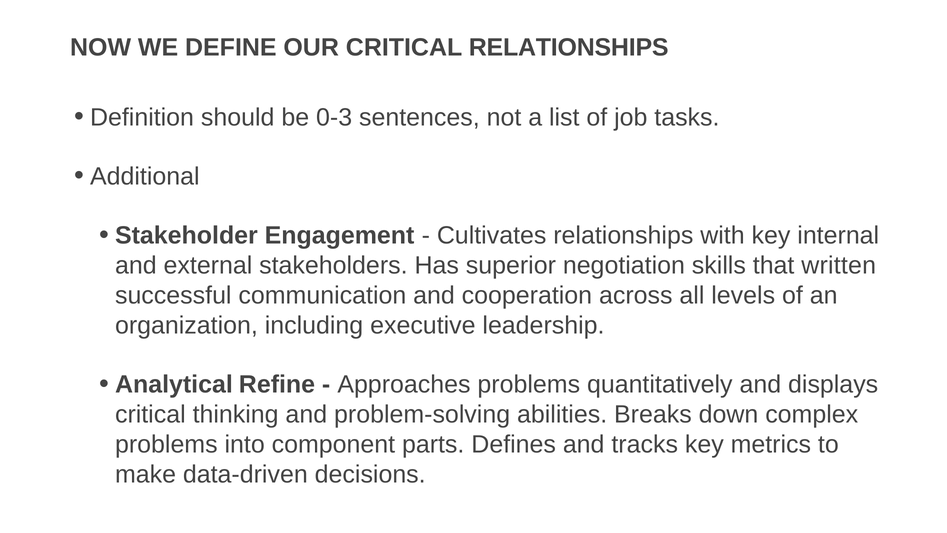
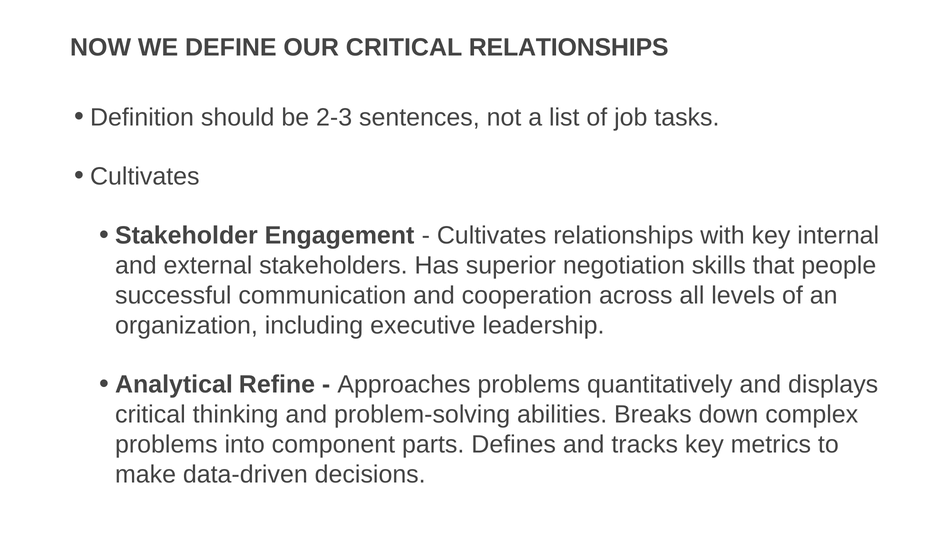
0-3: 0-3 -> 2-3 (334, 117)
Additional: Additional -> Cultivates (145, 176)
written: written -> people (839, 265)
